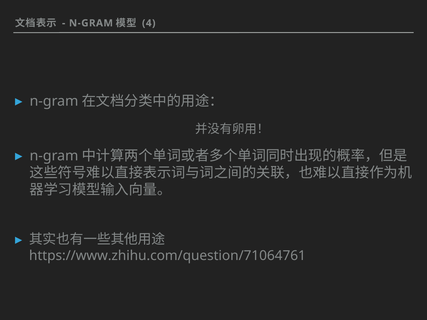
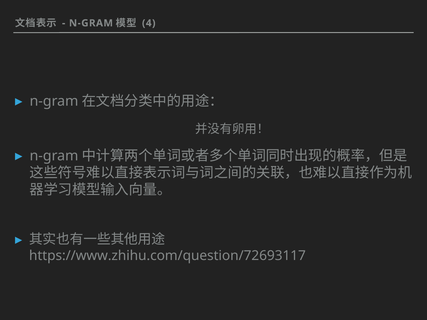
https://www.zhihu.com/question/71064761: https://www.zhihu.com/question/71064761 -> https://www.zhihu.com/question/72693117 (167, 256)
